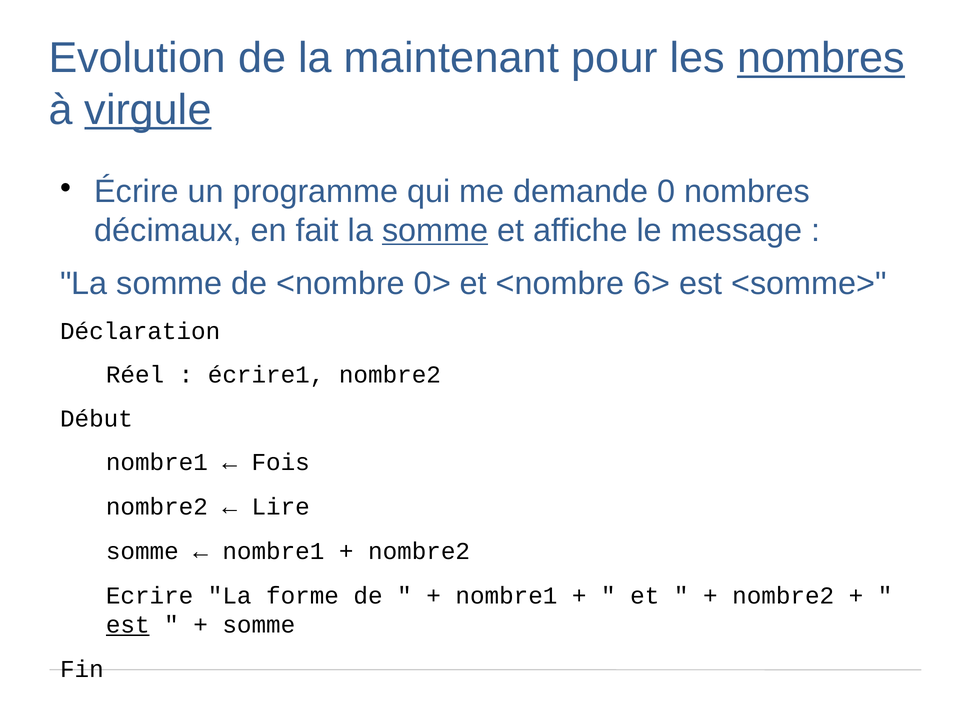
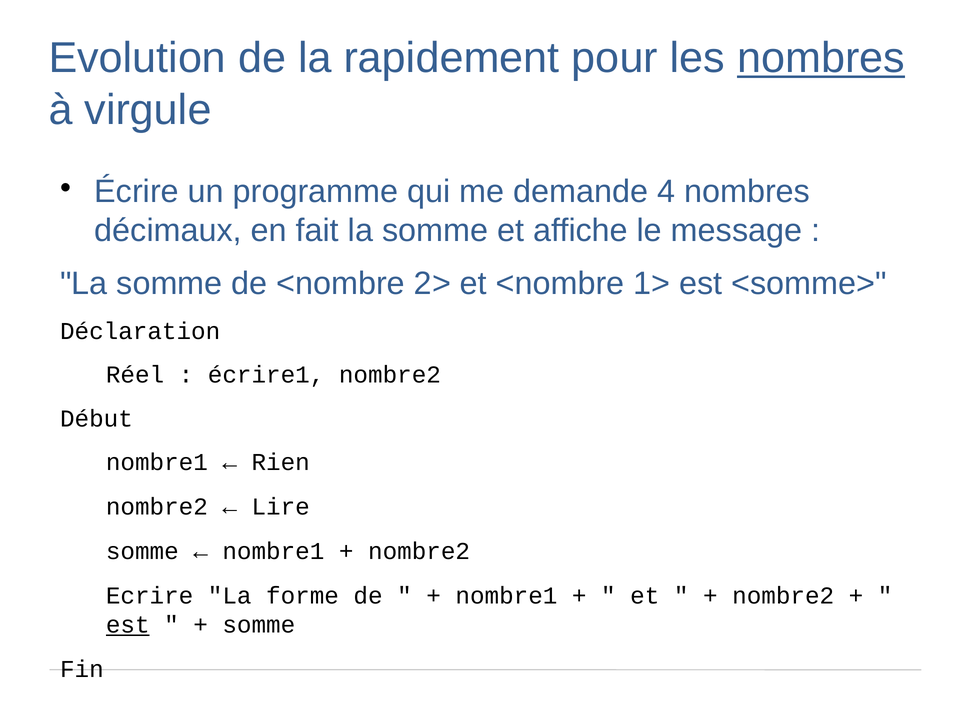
maintenant: maintenant -> rapidement (452, 58)
virgule underline: present -> none (148, 110)
0: 0 -> 4 (666, 192)
somme underline: present -> none (435, 230)
0>: 0> -> 2> (432, 284)
6>: 6> -> 1> (652, 284)
Fois: Fois -> Rien (281, 463)
